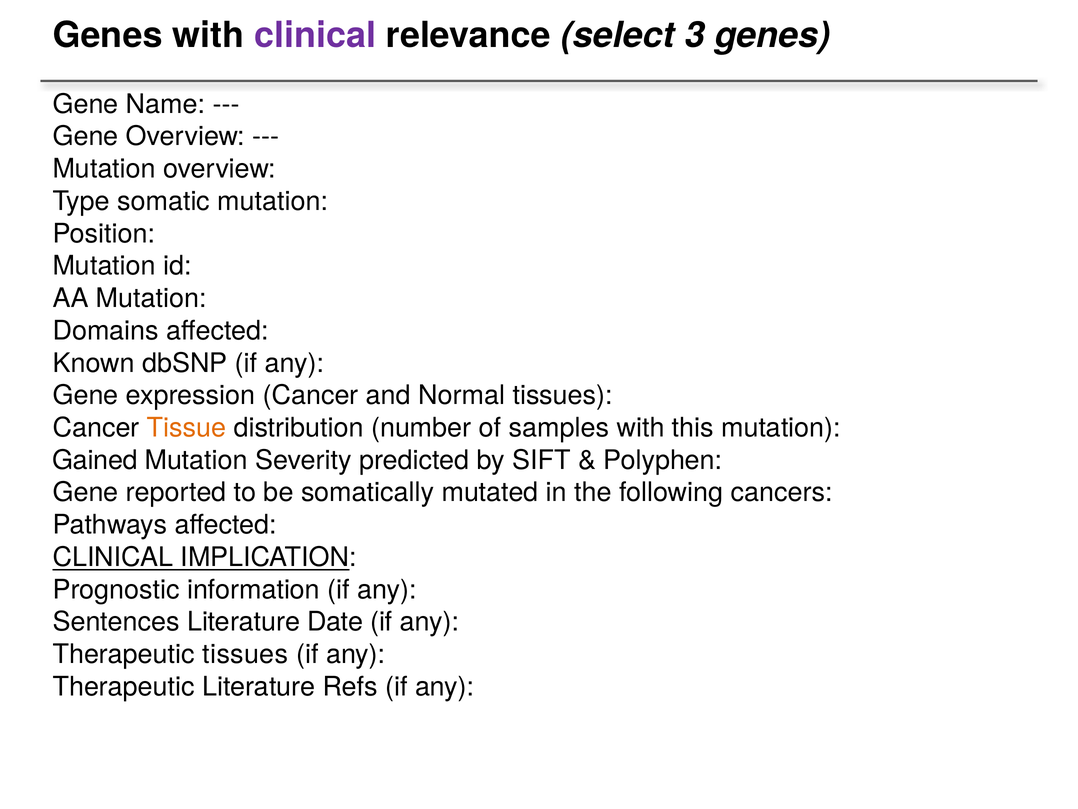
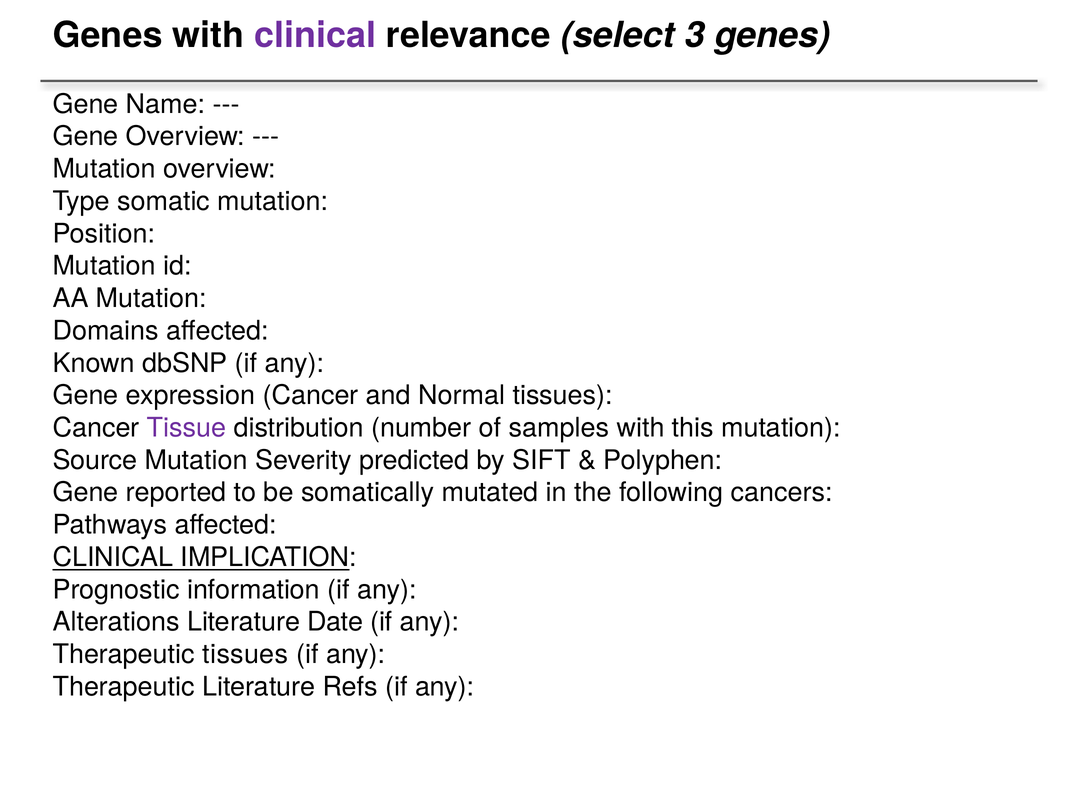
Tissue colour: orange -> purple (187, 428)
Gained: Gained -> Source (95, 460)
Sentences: Sentences -> Alterations (116, 622)
